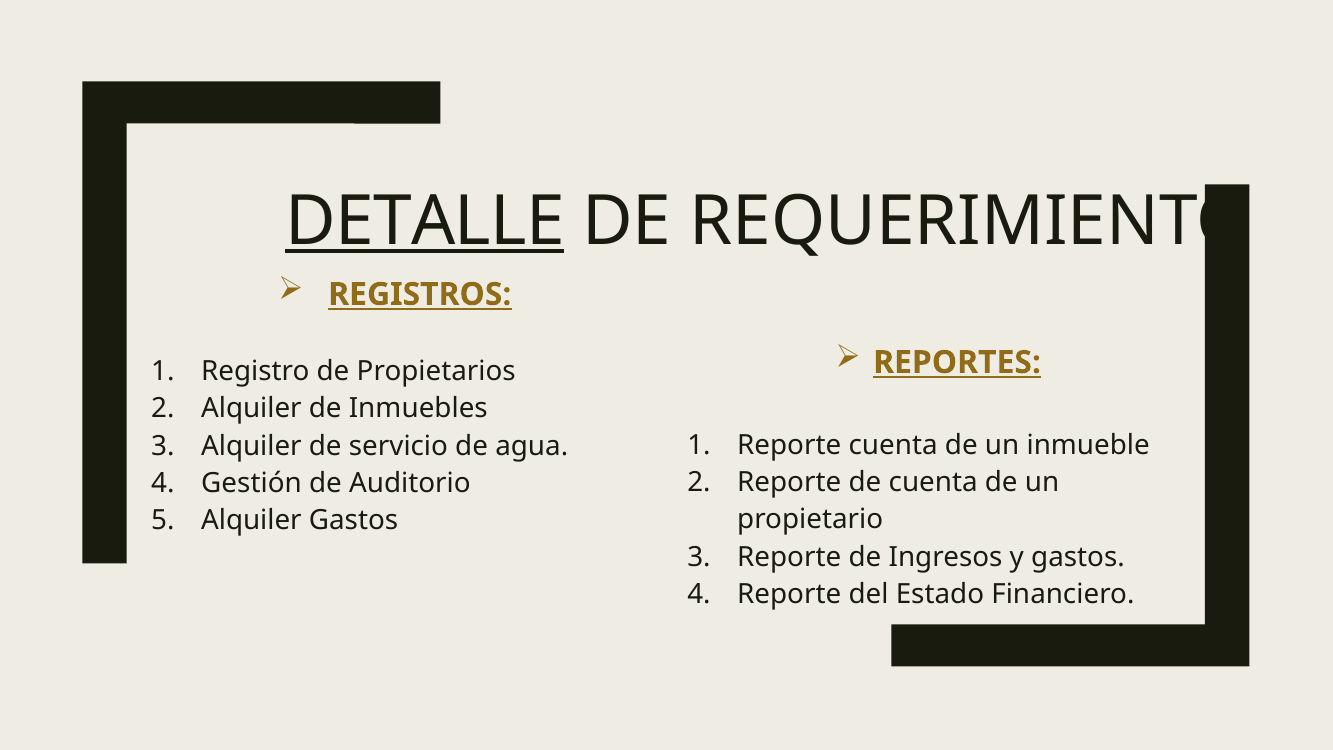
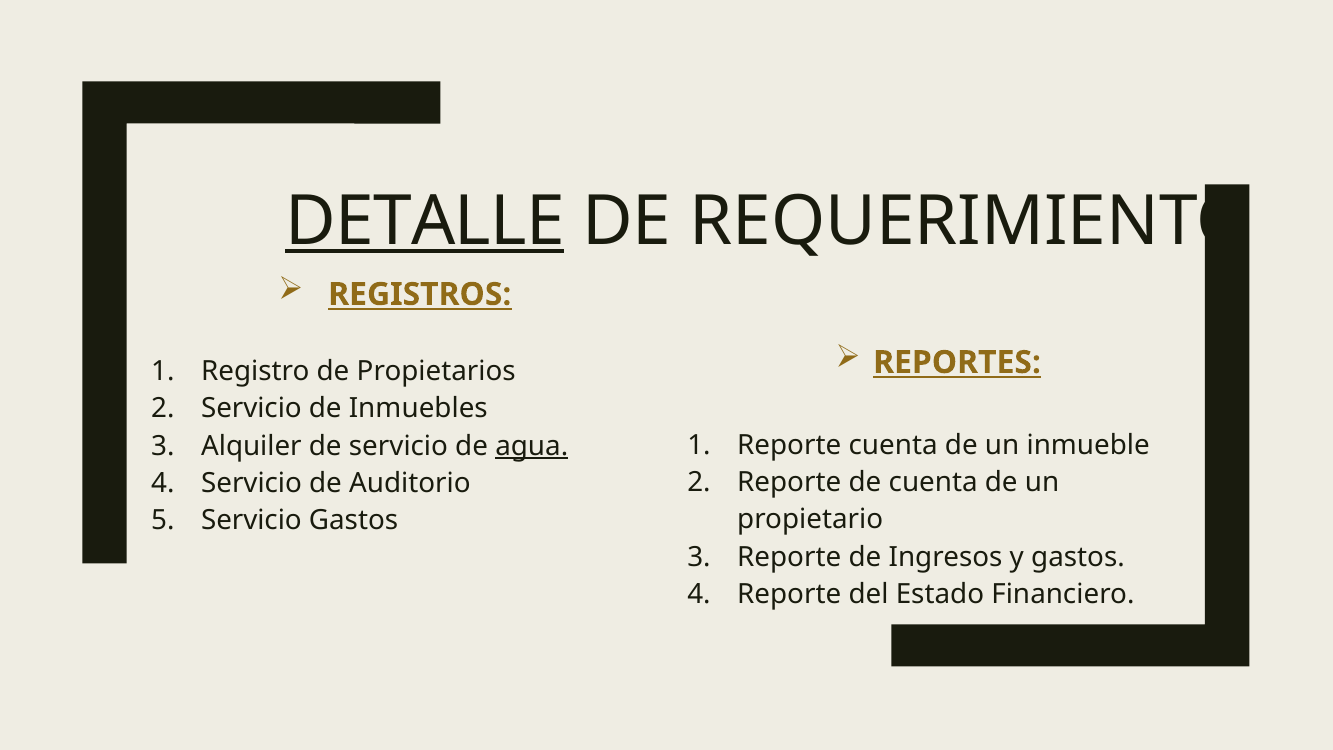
Alquiler: Alquiler -> Servicio (251, 409)
agua underline: none -> present (532, 446)
Gestión: Gestión -> Servicio (252, 483)
Alquiler: Alquiler -> Servicio (251, 521)
